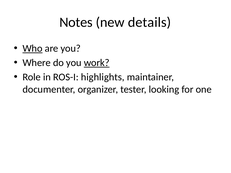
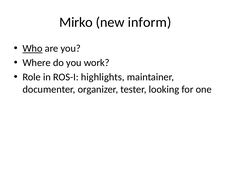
Notes: Notes -> Mirko (76, 22)
details: details -> inform (150, 22)
work underline: present -> none (97, 63)
